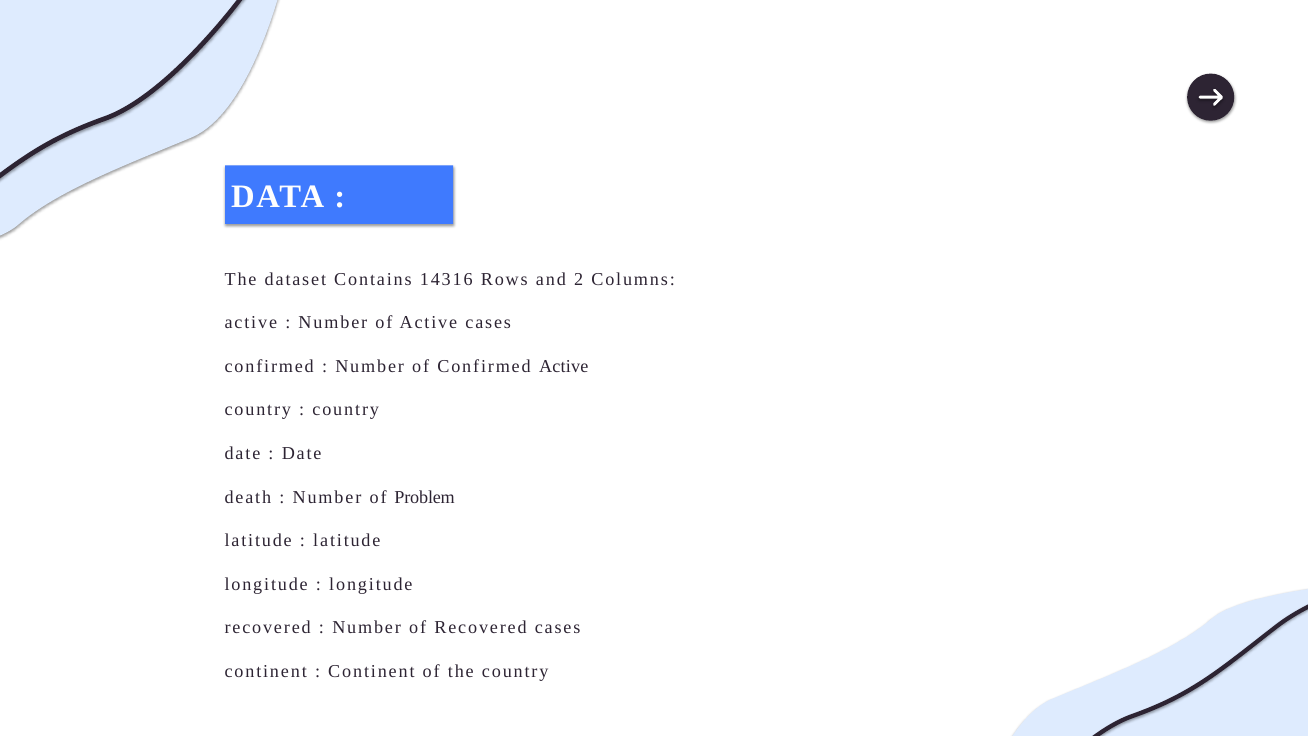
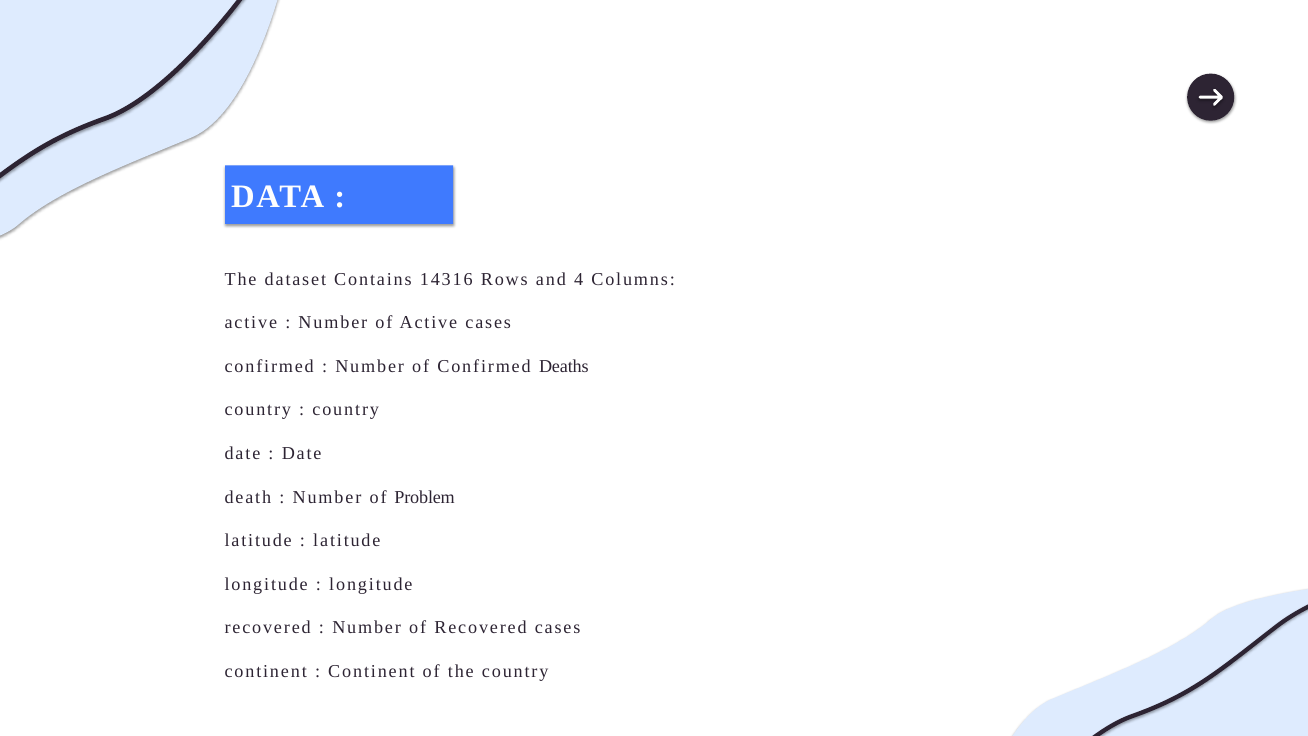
2: 2 -> 4 (579, 279)
Confirmed Active: Active -> Deaths (564, 366)
